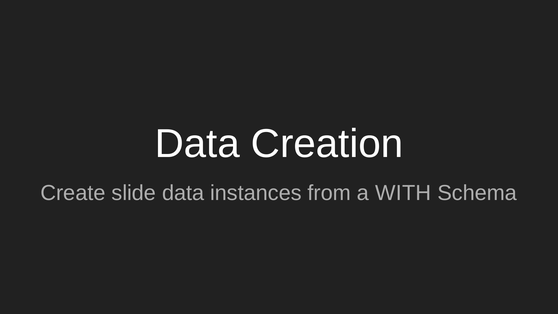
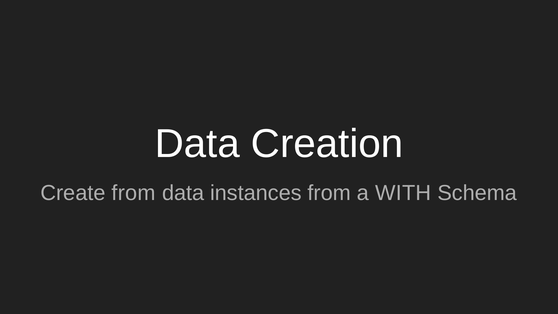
Create slide: slide -> from (134, 193)
